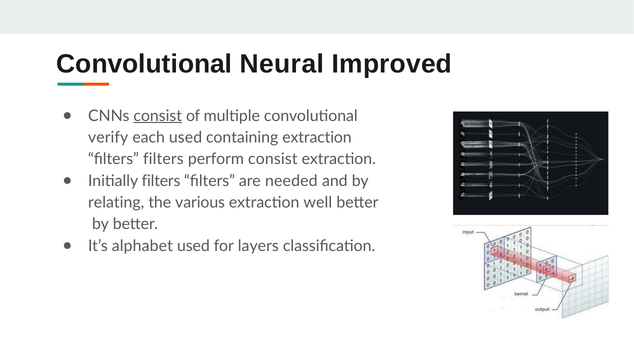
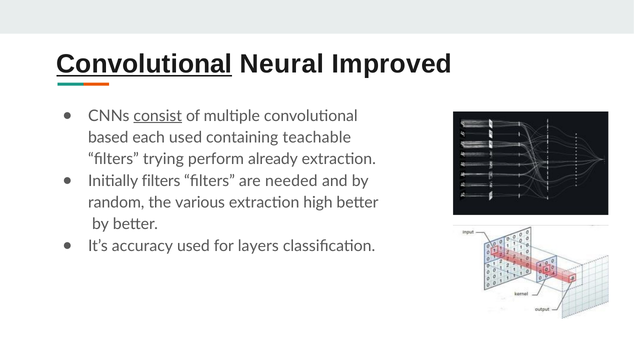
Convolutional underline: none -> present (144, 64)
verify: verify -> based (108, 137)
containing extraction: extraction -> teachable (317, 137)
filters: filters -> trying (163, 159)
perform consist: consist -> already (273, 159)
relating: relating -> random (116, 202)
well: well -> high (318, 202)
alphabet: alphabet -> accuracy (142, 246)
